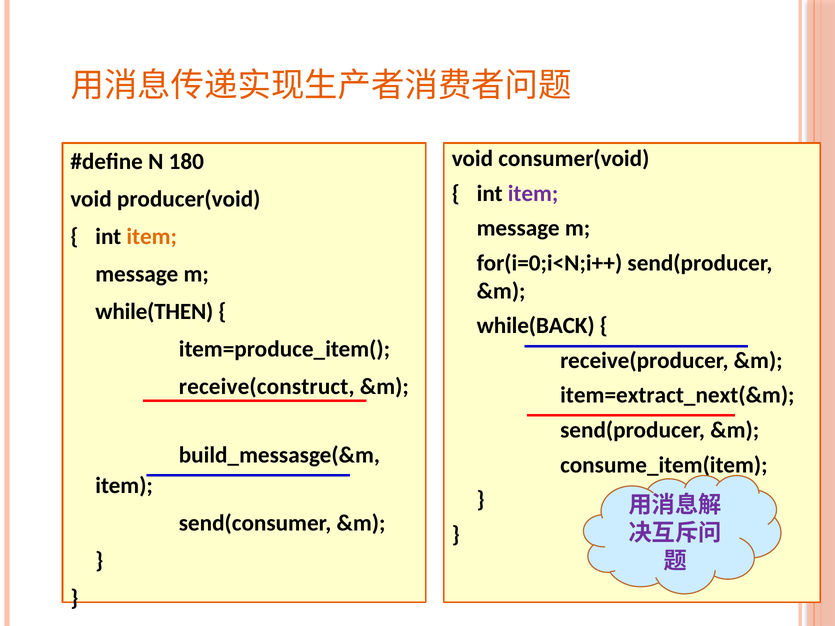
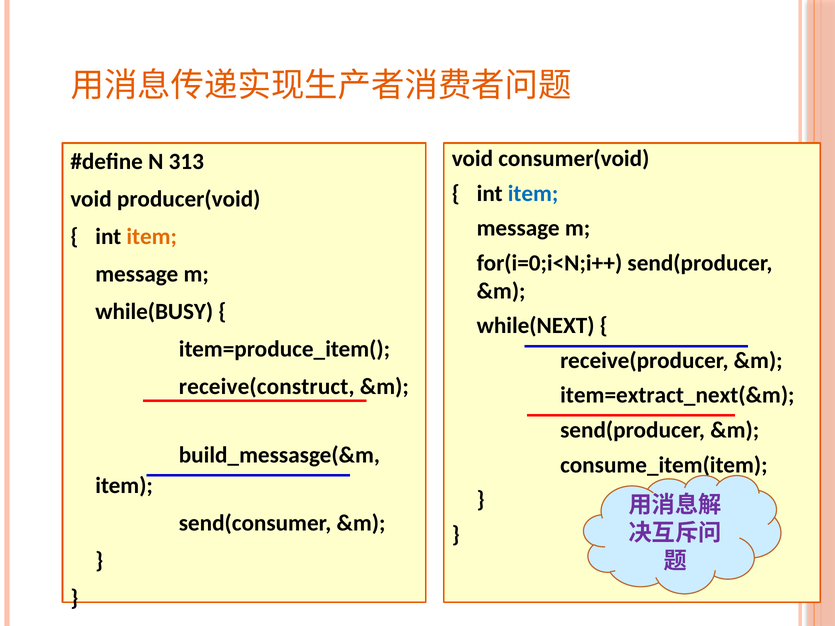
180: 180 -> 313 (186, 161)
item colour: purple -> blue (533, 194)
while(THEN: while(THEN -> while(BUSY (154, 312)
while(BACK: while(BACK -> while(NEXT (536, 326)
